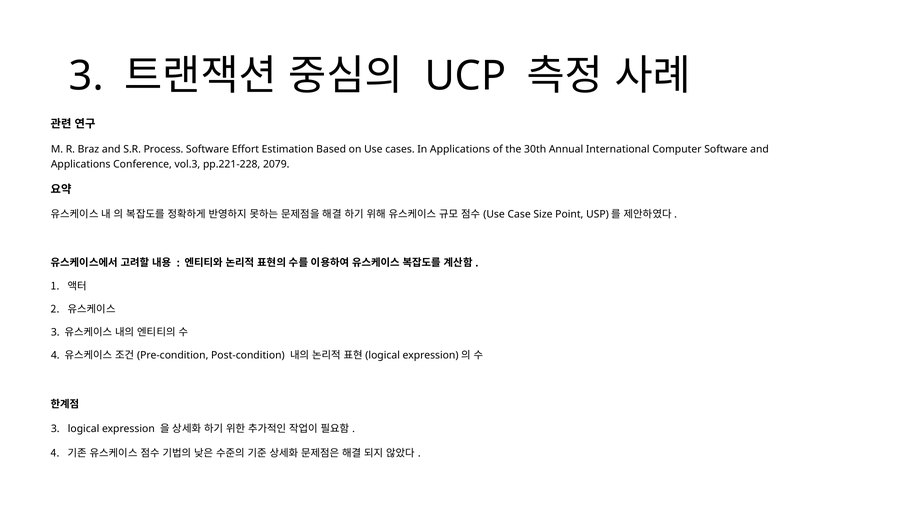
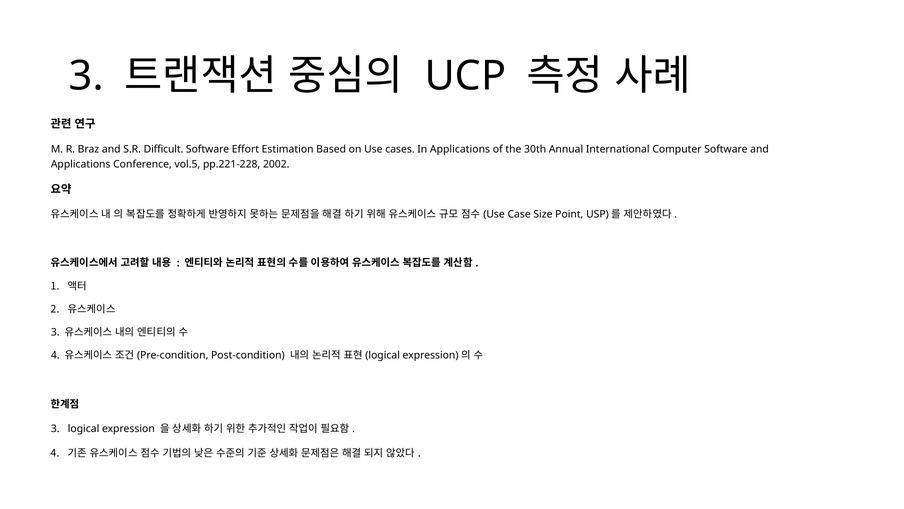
Process: Process -> Difficult (164, 149)
vol.3: vol.3 -> vol.5 (187, 164)
2079: 2079 -> 2002 (276, 164)
